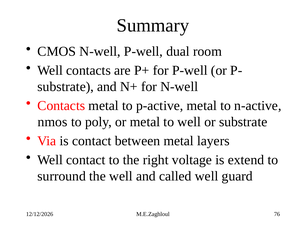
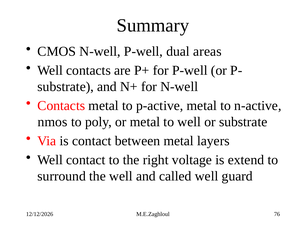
room: room -> areas (207, 51)
